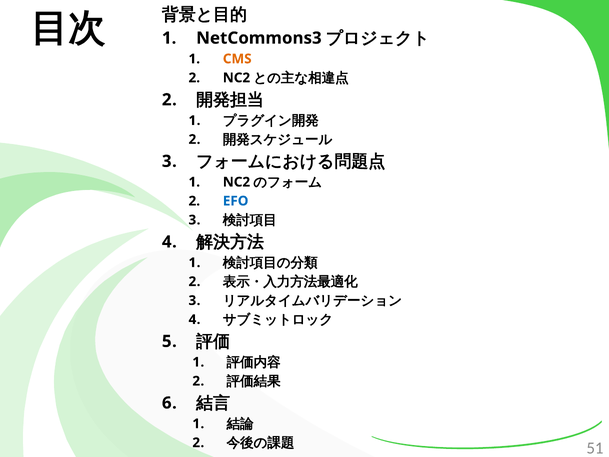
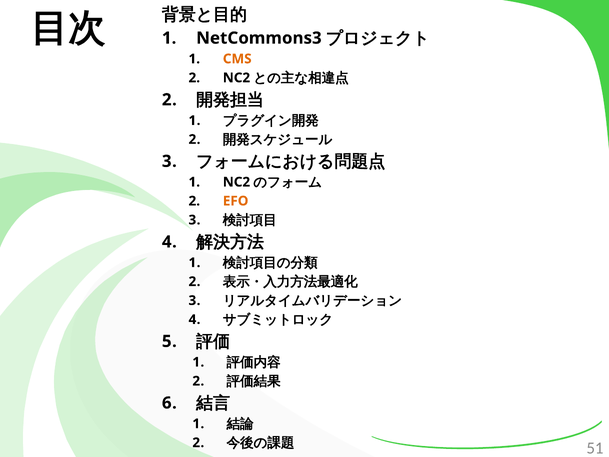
EFO colour: blue -> orange (236, 201)
